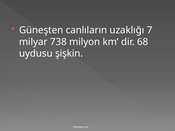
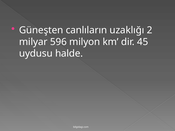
7: 7 -> 2 (150, 30)
738: 738 -> 596 (58, 42)
68: 68 -> 45 (143, 42)
şişkin: şişkin -> halde (69, 54)
